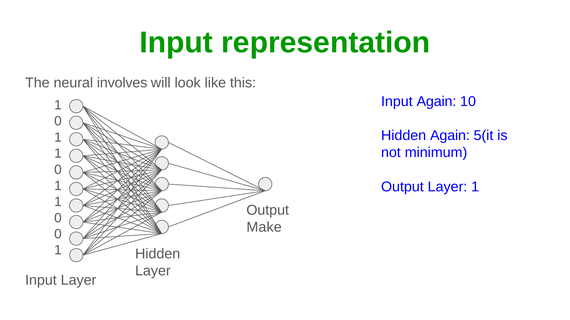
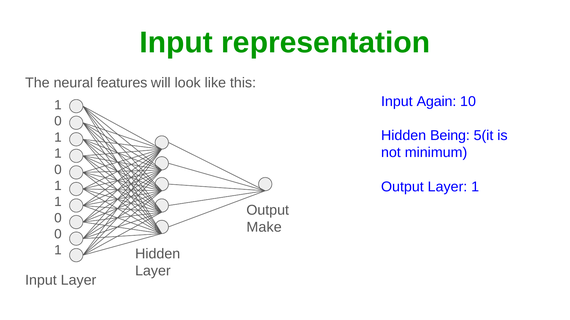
involves: involves -> features (122, 83)
Hidden Again: Again -> Being (450, 136)
